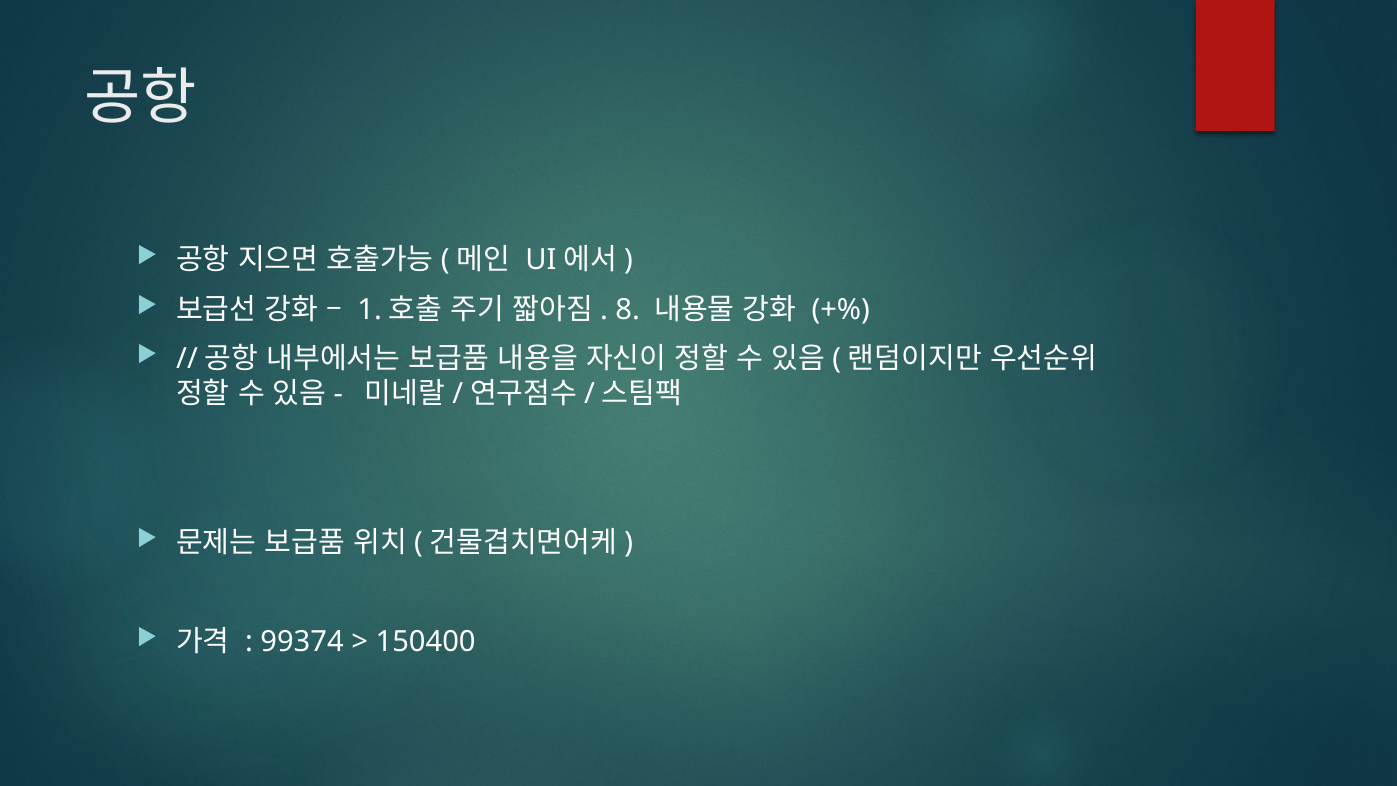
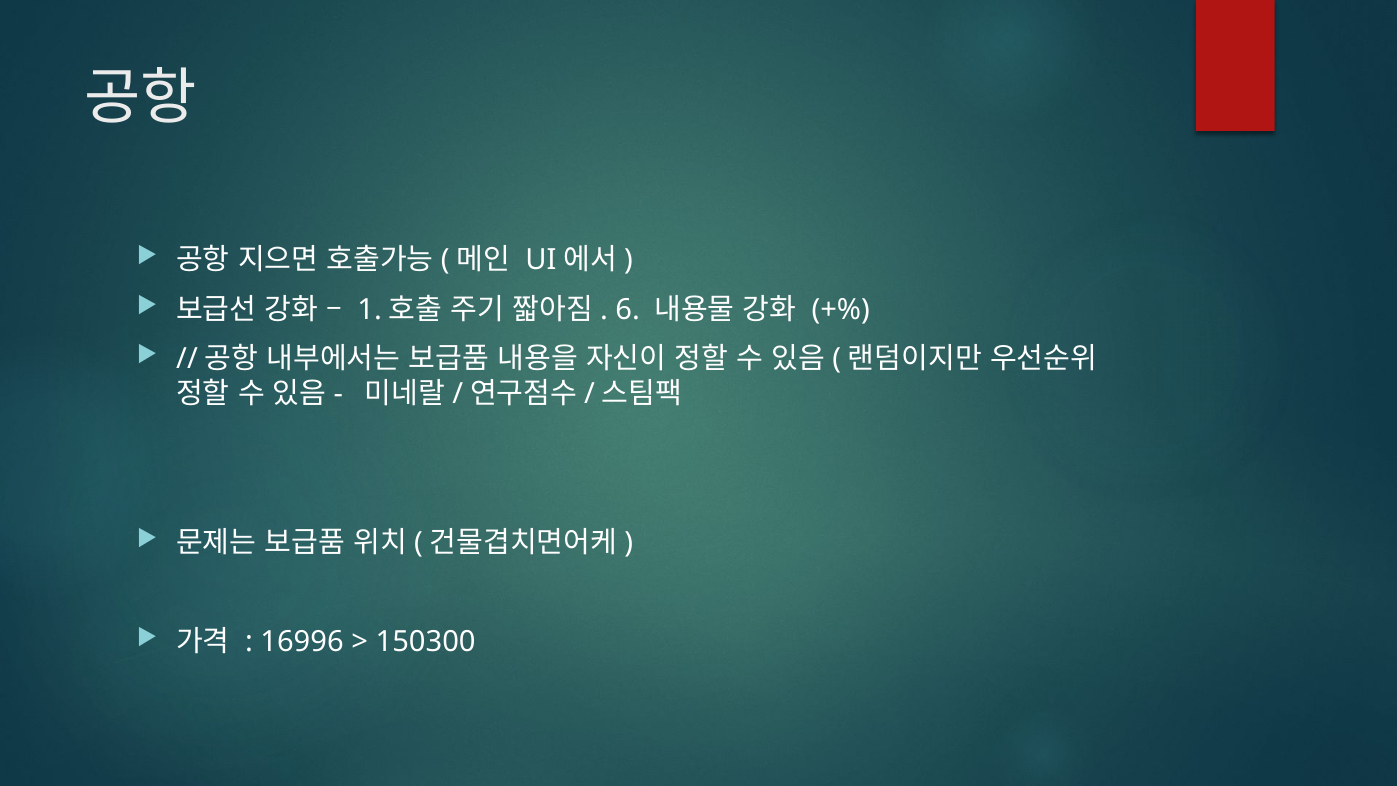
8: 8 -> 6 (628, 310)
99374: 99374 -> 16996 (302, 642)
150400: 150400 -> 150300 (426, 642)
